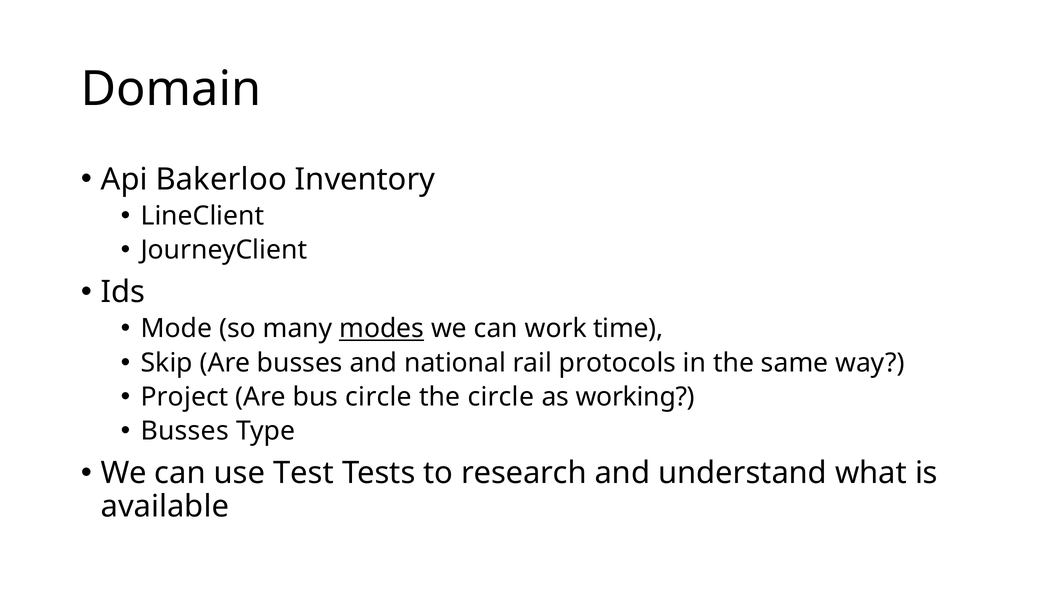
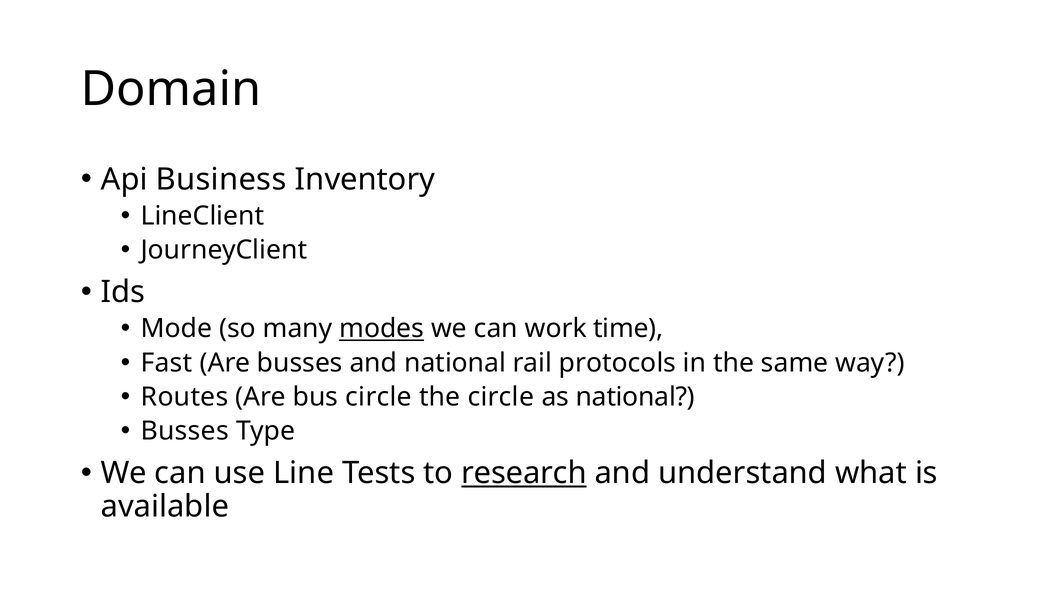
Bakerloo: Bakerloo -> Business (221, 179)
Skip: Skip -> Fast (167, 363)
Project: Project -> Routes (185, 397)
as working: working -> national (635, 397)
Test: Test -> Line (304, 474)
research underline: none -> present (524, 474)
